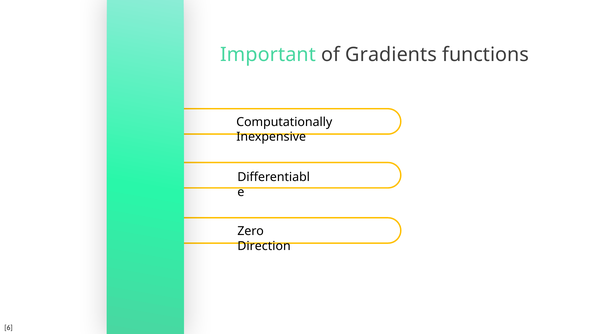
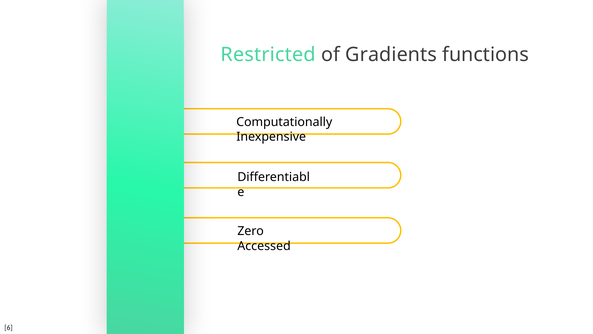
Important: Important -> Restricted (268, 54)
Direction: Direction -> Accessed (264, 246)
